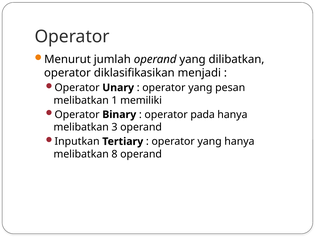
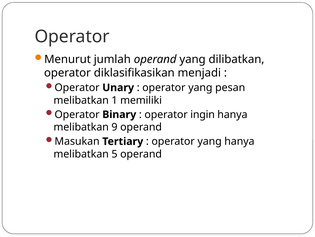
pada: pada -> ingin (203, 114)
3: 3 -> 9 (114, 127)
Inputkan: Inputkan -> Masukan (77, 141)
8: 8 -> 5 (114, 154)
